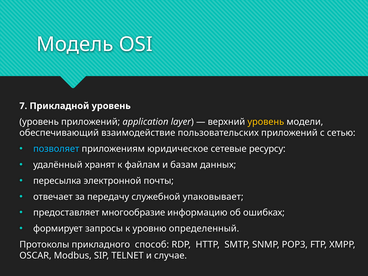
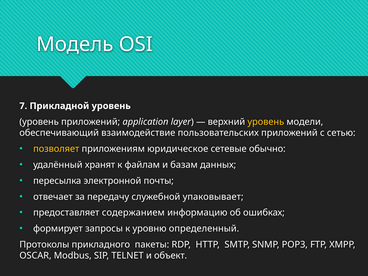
позволяет colour: light blue -> yellow (56, 149)
ресурсу: ресурсу -> обычно (267, 149)
многообразие: многообразие -> содержанием (133, 213)
способ: способ -> пакеты (152, 245)
случае: случае -> объект (171, 256)
